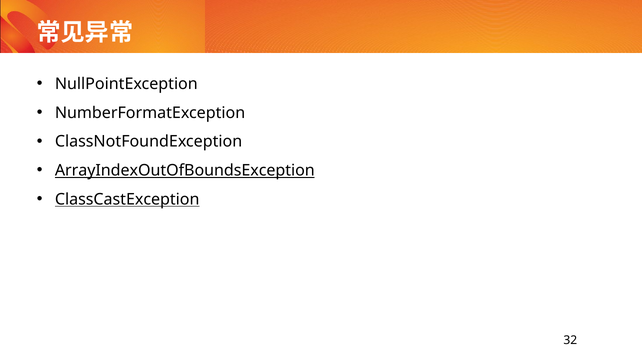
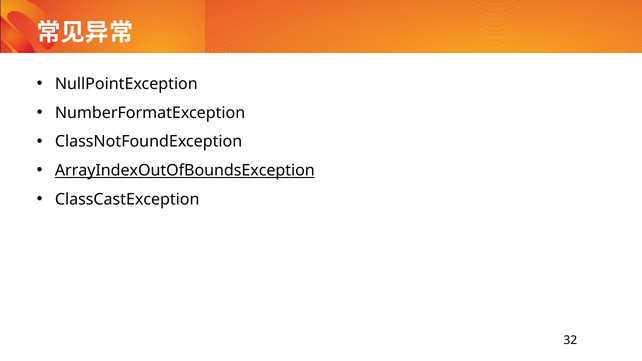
ClassCastException underline: present -> none (127, 199)
